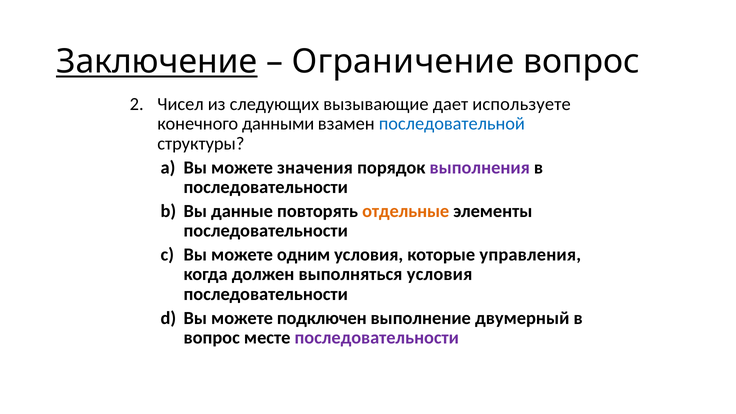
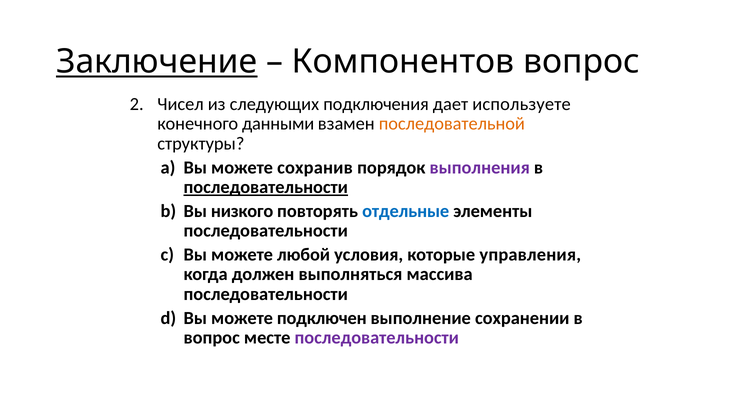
Ограничение: Ограничение -> Компонентов (403, 62)
вызывающие: вызывающие -> подключения (376, 104)
последовательной colour: blue -> orange (452, 124)
значения: значения -> сохранив (315, 167)
последовательности underline: none -> present (266, 187)
данные: данные -> низкого (242, 211)
отдельные colour: orange -> blue (406, 211)
одним: одним -> любой (304, 255)
выполняться условия: условия -> массива (440, 274)
двумерный: двумерный -> сохранении (522, 318)
